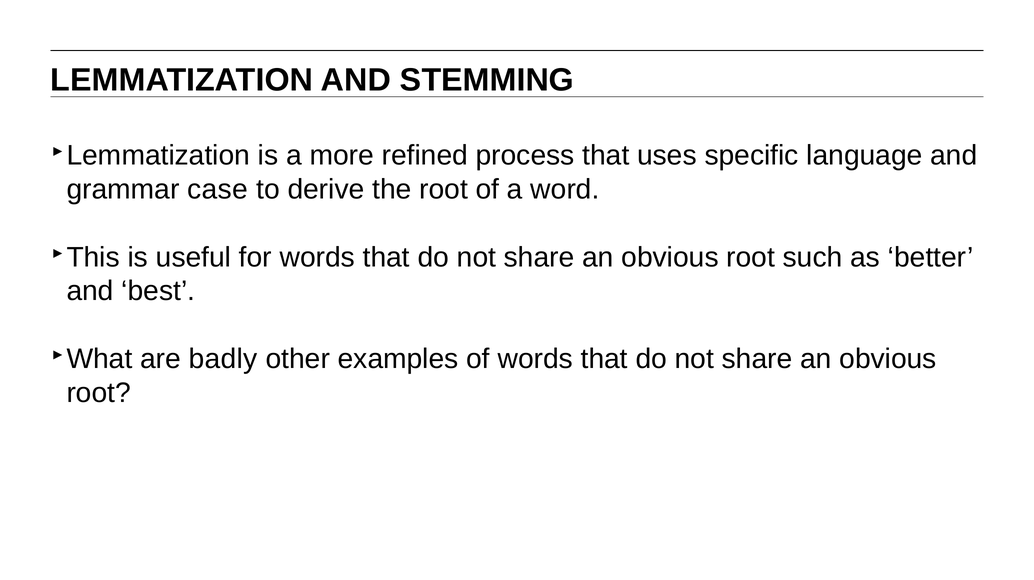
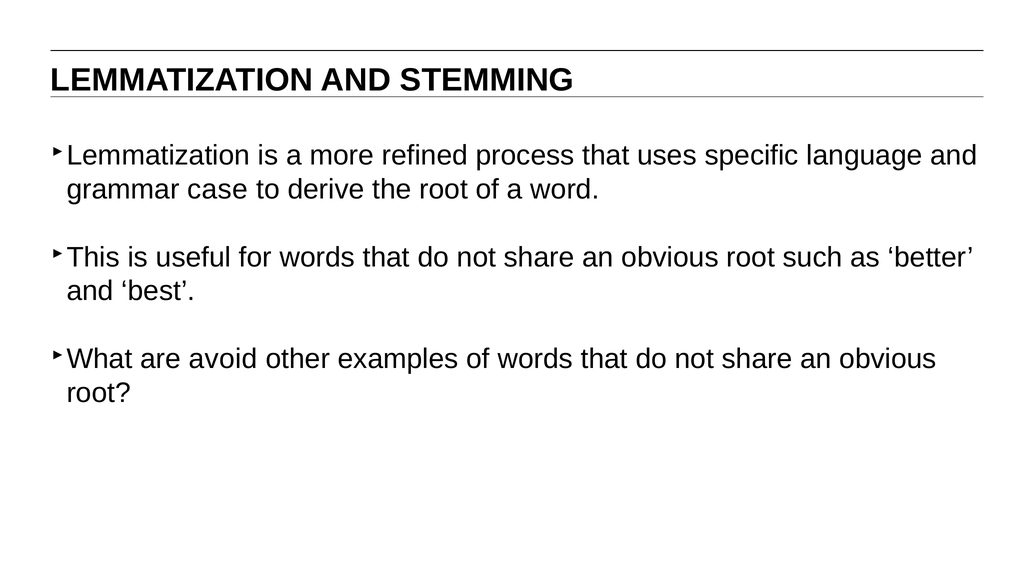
badly: badly -> avoid (223, 359)
